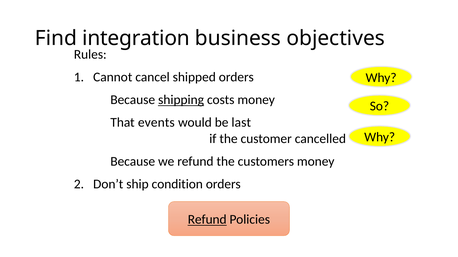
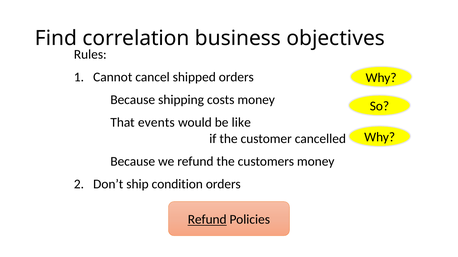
integration: integration -> correlation (136, 38)
shipping underline: present -> none (181, 100)
last: last -> like (241, 123)
